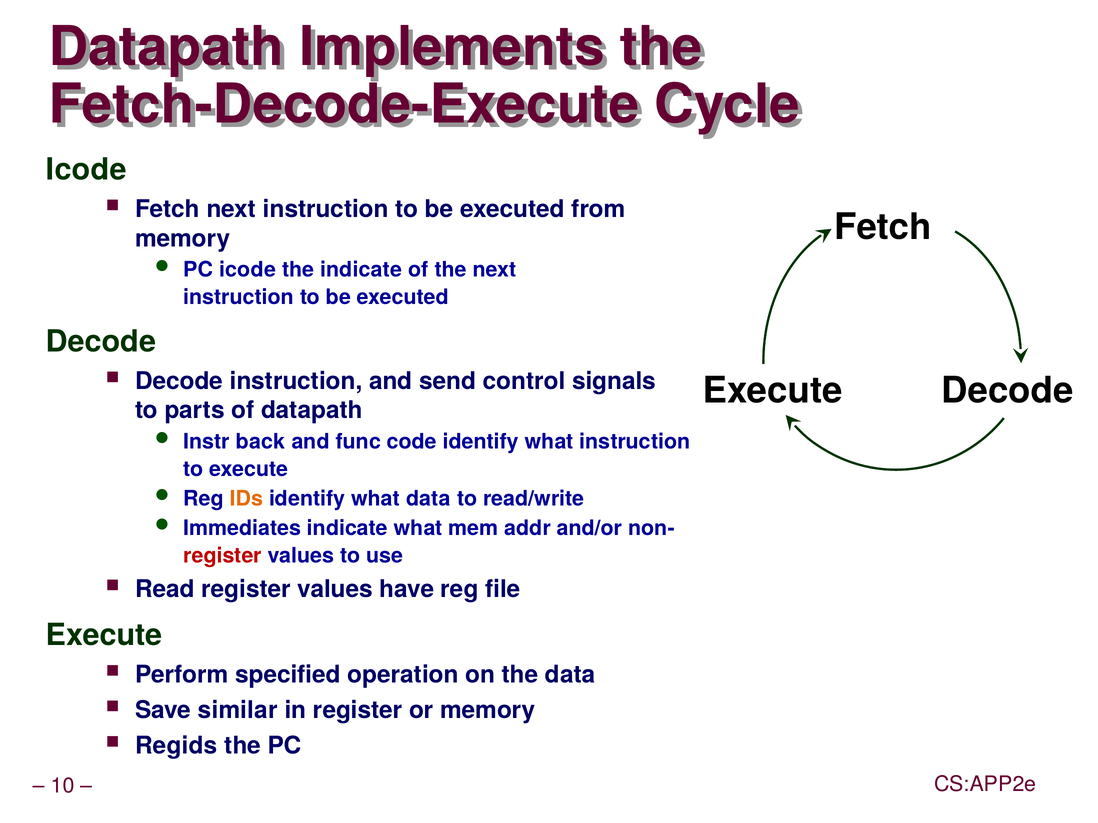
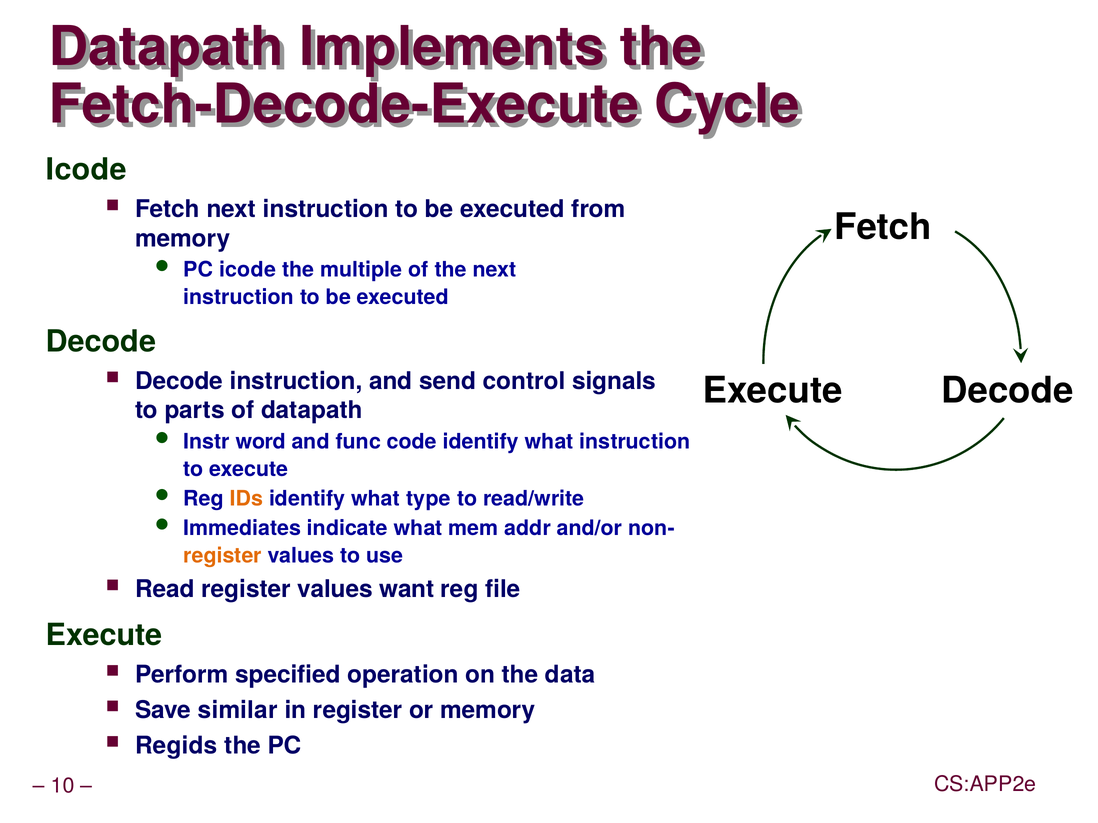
the indicate: indicate -> multiple (361, 270)
back: back -> word (261, 442)
what data: data -> type (428, 499)
register colour: red -> orange (223, 556)
have: have -> want (407, 589)
